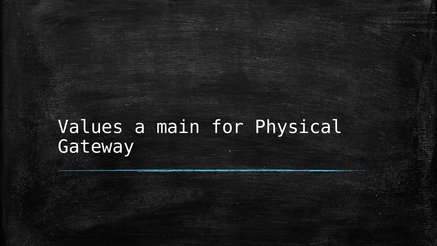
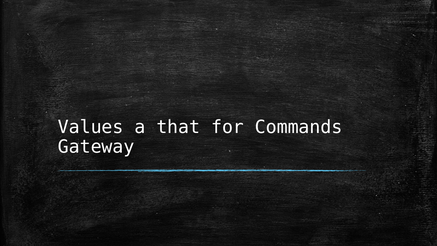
main: main -> that (178, 127)
Physical: Physical -> Commands (299, 127)
